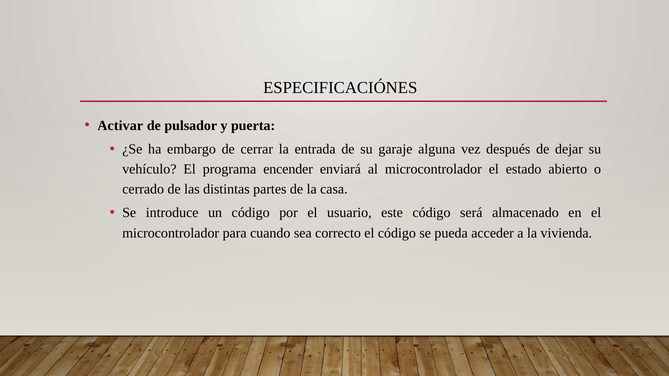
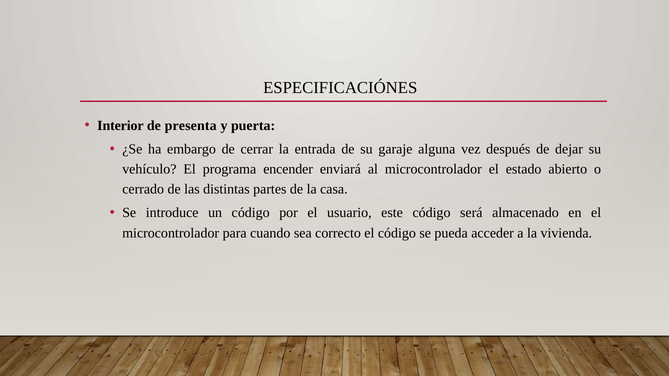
Activar: Activar -> Interior (120, 126)
pulsador: pulsador -> presenta (191, 126)
